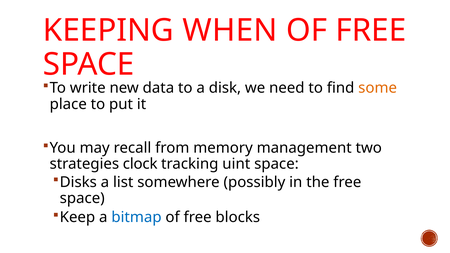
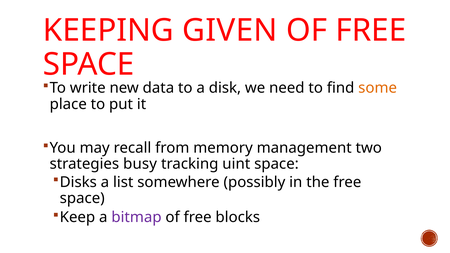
WHEN: WHEN -> GIVEN (230, 30)
clock: clock -> busy (140, 164)
bitmap colour: blue -> purple (136, 217)
